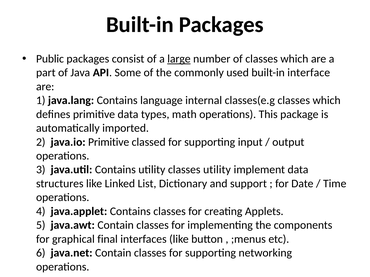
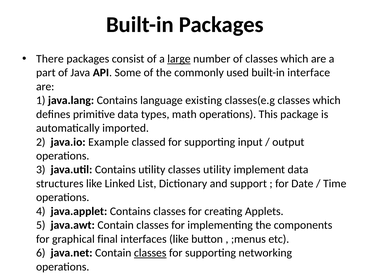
Public: Public -> There (50, 59)
internal: internal -> existing (204, 101)
java.io Primitive: Primitive -> Example (109, 142)
classes underline: none -> present (150, 253)
